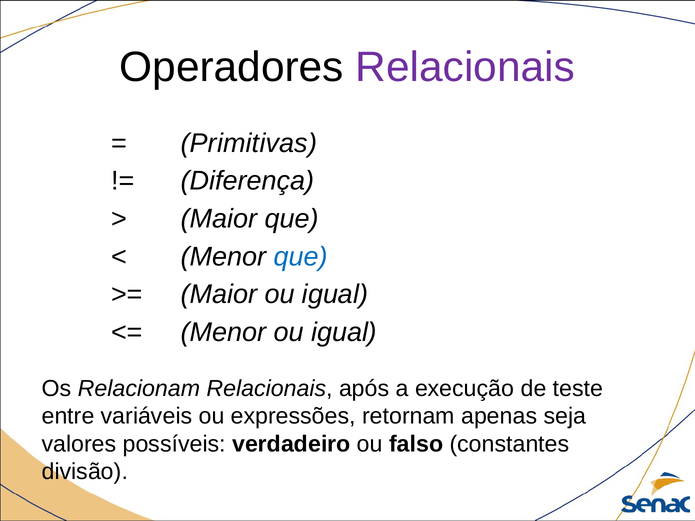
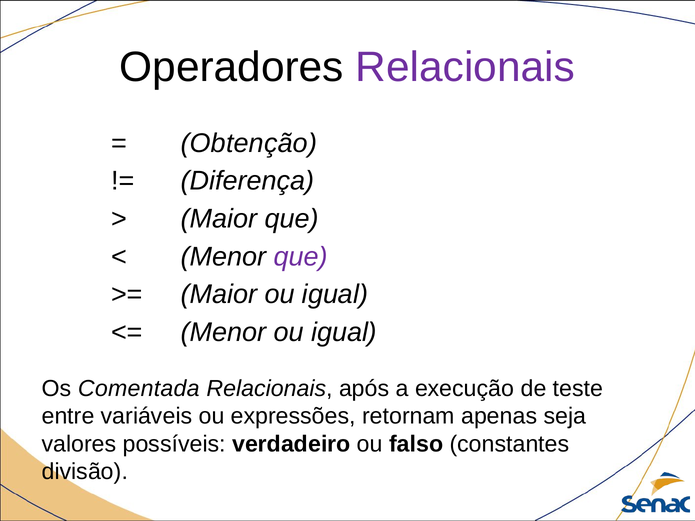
Primitivas: Primitivas -> Obtenção (249, 143)
que colour: blue -> purple (301, 257)
Relacionam: Relacionam -> Comentada (139, 389)
